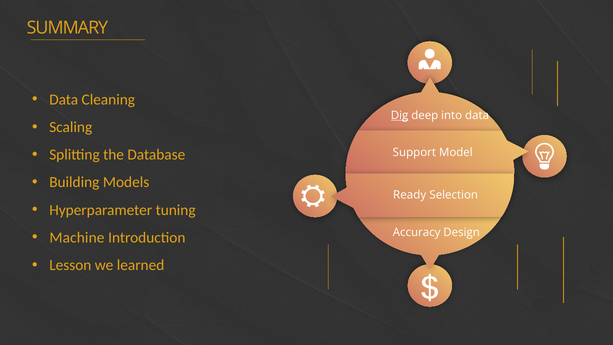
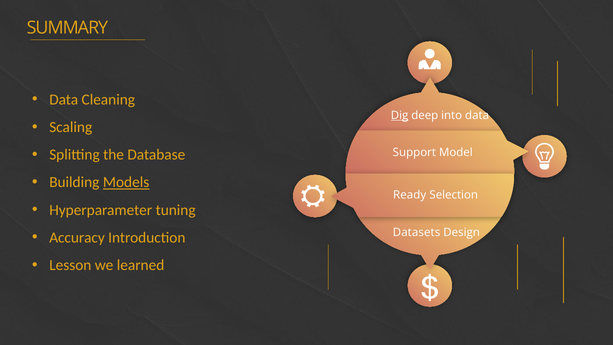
Models underline: none -> present (126, 182)
Accuracy: Accuracy -> Datasets (417, 232)
Machine: Machine -> Accuracy (77, 237)
